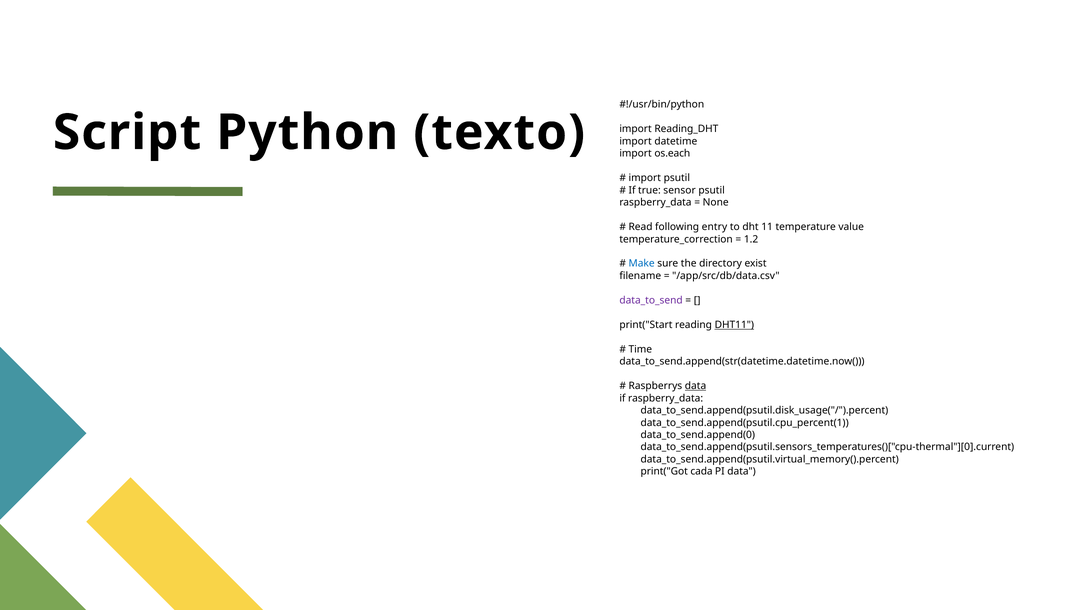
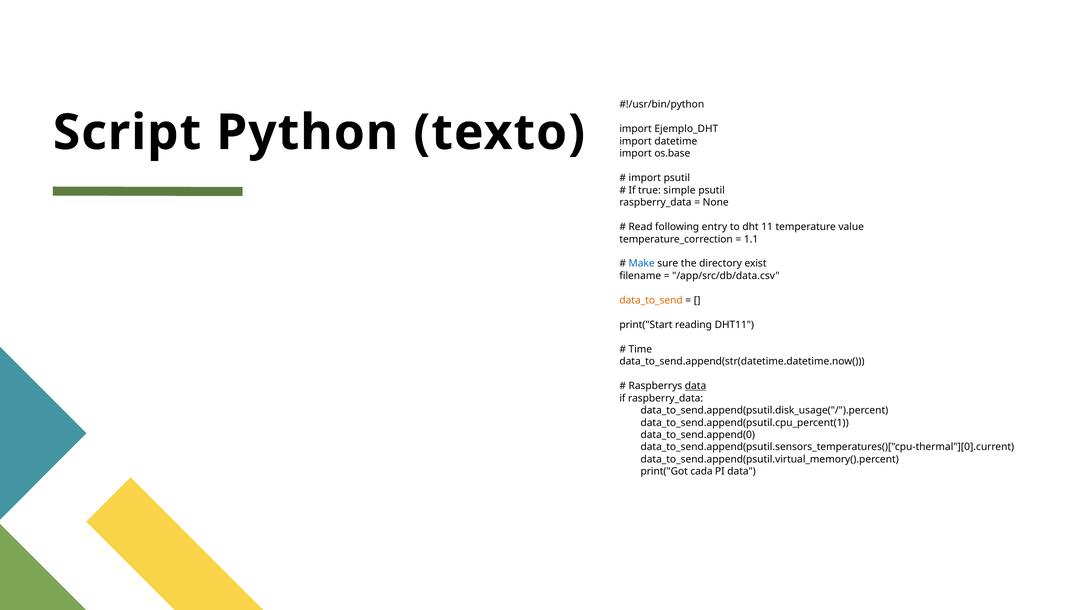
Reading_DHT: Reading_DHT -> Ejemplo_DHT (686, 129)
os.each: os.each -> os.base (672, 153)
sensor: sensor -> simple (680, 190)
1.2: 1.2 -> 1.1 (751, 239)
data_to_send colour: purple -> orange (651, 300)
DHT11 underline: present -> none (734, 325)
